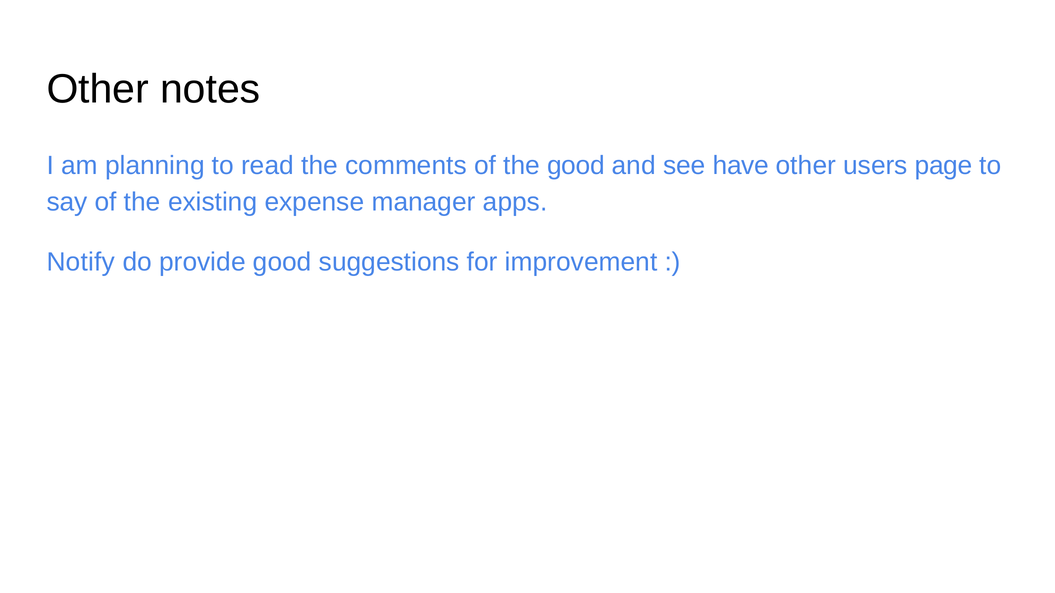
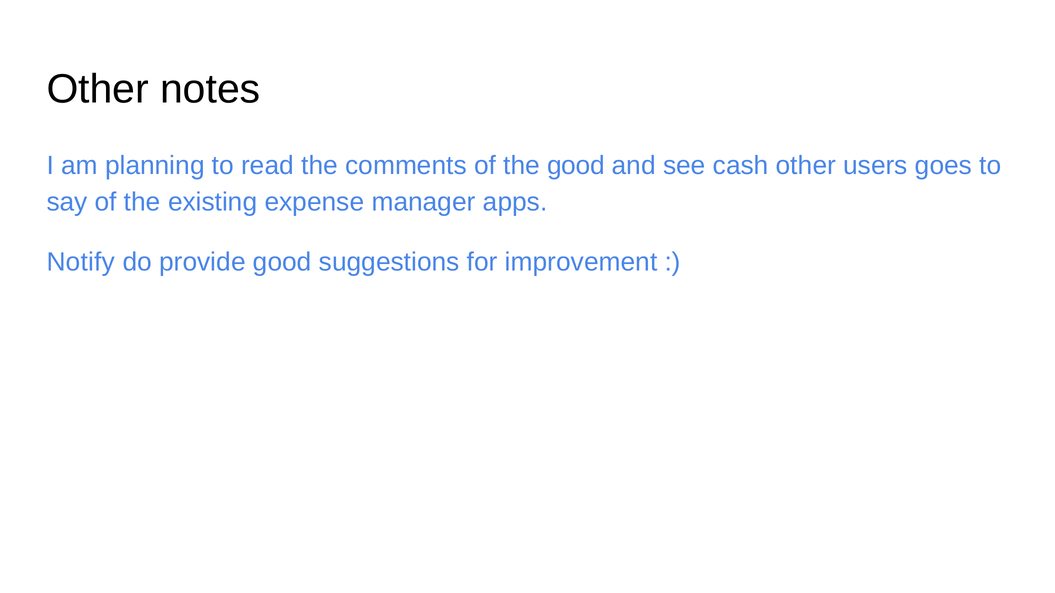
have: have -> cash (741, 166)
page: page -> goes (943, 166)
